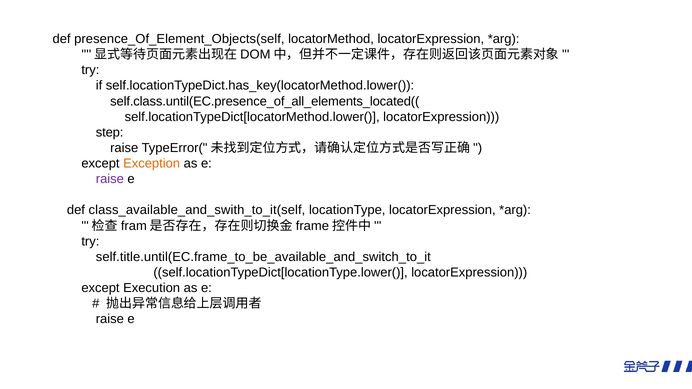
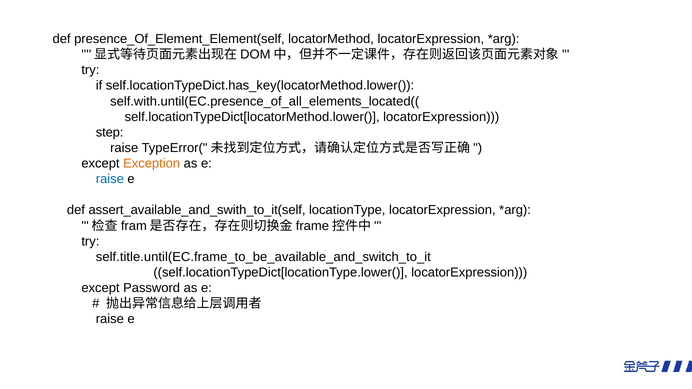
presence_Of_Element_Objects(self: presence_Of_Element_Objects(self -> presence_Of_Element_Element(self (179, 39)
self.class.until(EC.presence_of_all_elements_located((: self.class.until(EC.presence_of_all_elements_located(( -> self.with.until(EC.presence_of_all_elements_located(( (265, 101)
raise colour: purple -> blue (110, 179)
class_available_and_swith_to_it(self: class_available_and_swith_to_it(self -> assert_available_and_swith_to_it(self (197, 210)
Execution: Execution -> Password (152, 288)
